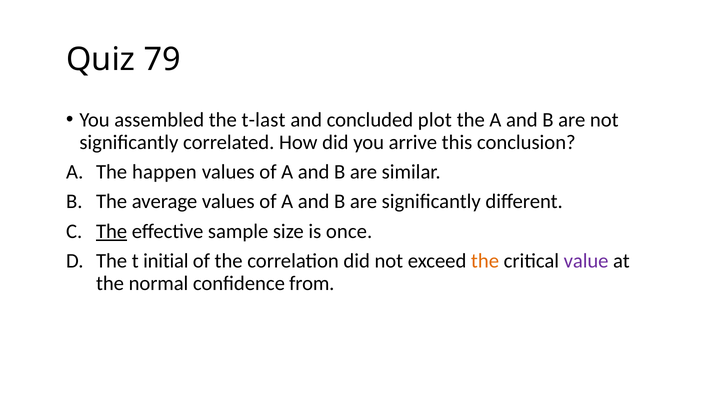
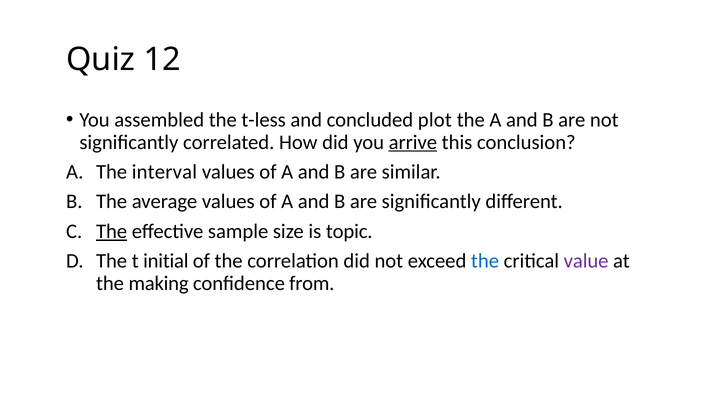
79: 79 -> 12 (162, 60)
t-last: t-last -> t-less (264, 120)
arrive underline: none -> present (413, 142)
happen: happen -> interval (164, 172)
once: once -> topic (349, 231)
the colour: orange -> blue (485, 261)
normal: normal -> making (159, 283)
